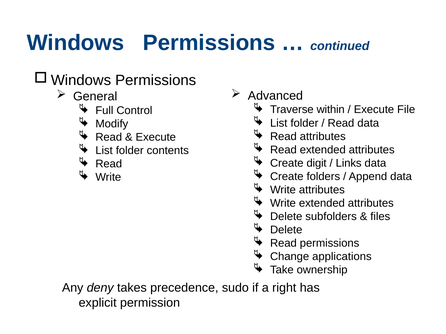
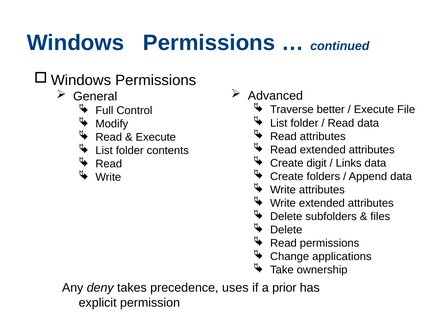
within: within -> better (331, 110)
sudo: sudo -> uses (235, 288)
right: right -> prior (284, 288)
